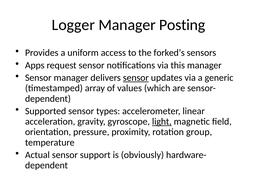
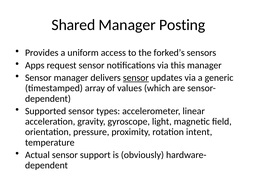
Logger: Logger -> Shared (73, 25)
light underline: present -> none (162, 121)
group: group -> intent (199, 132)
